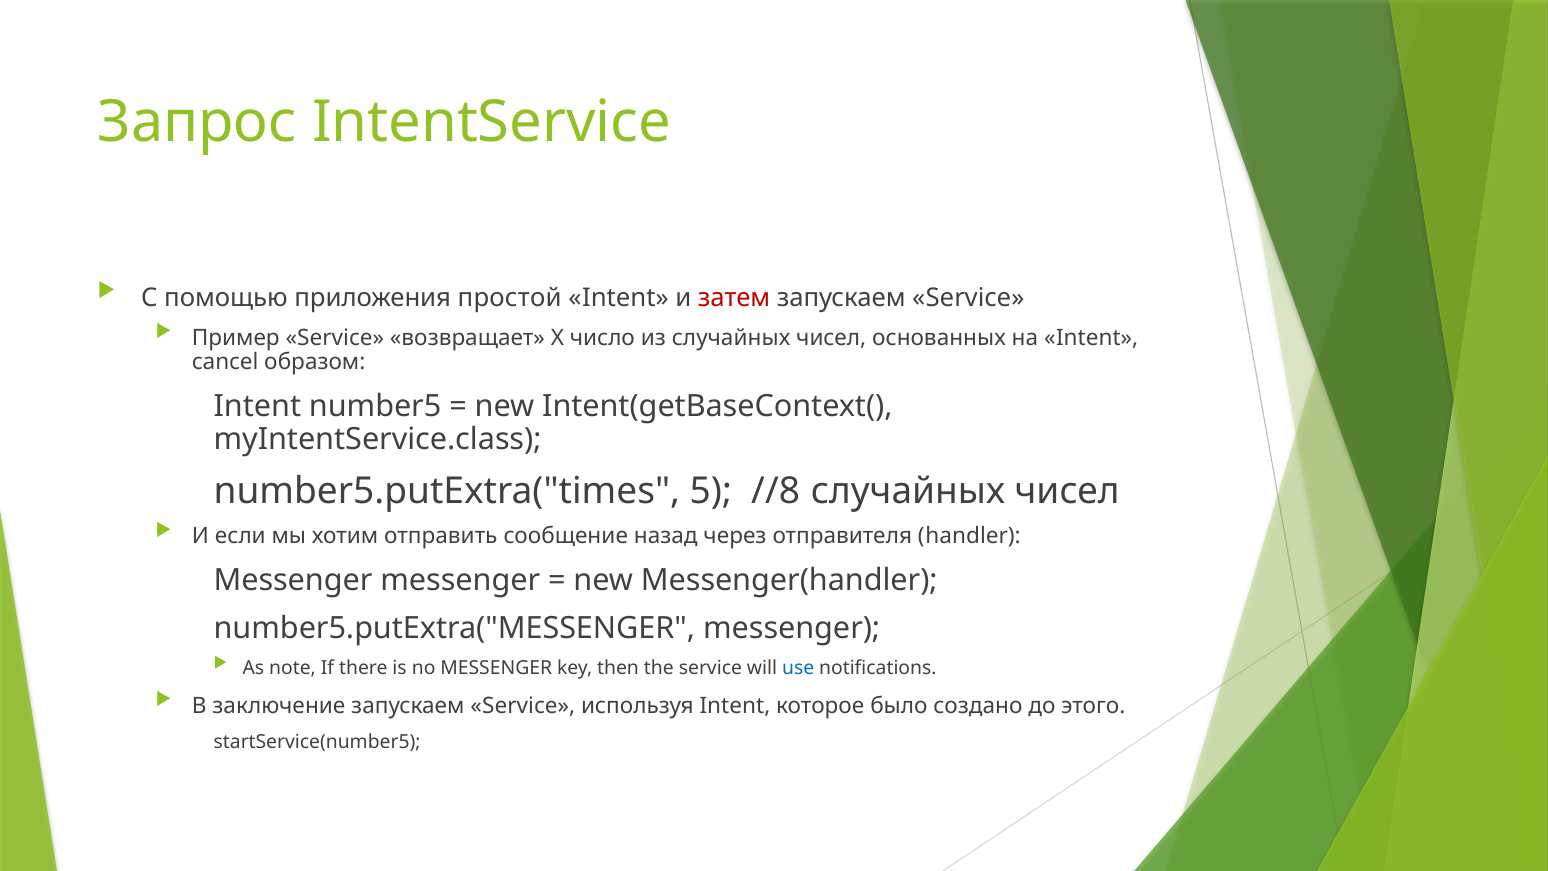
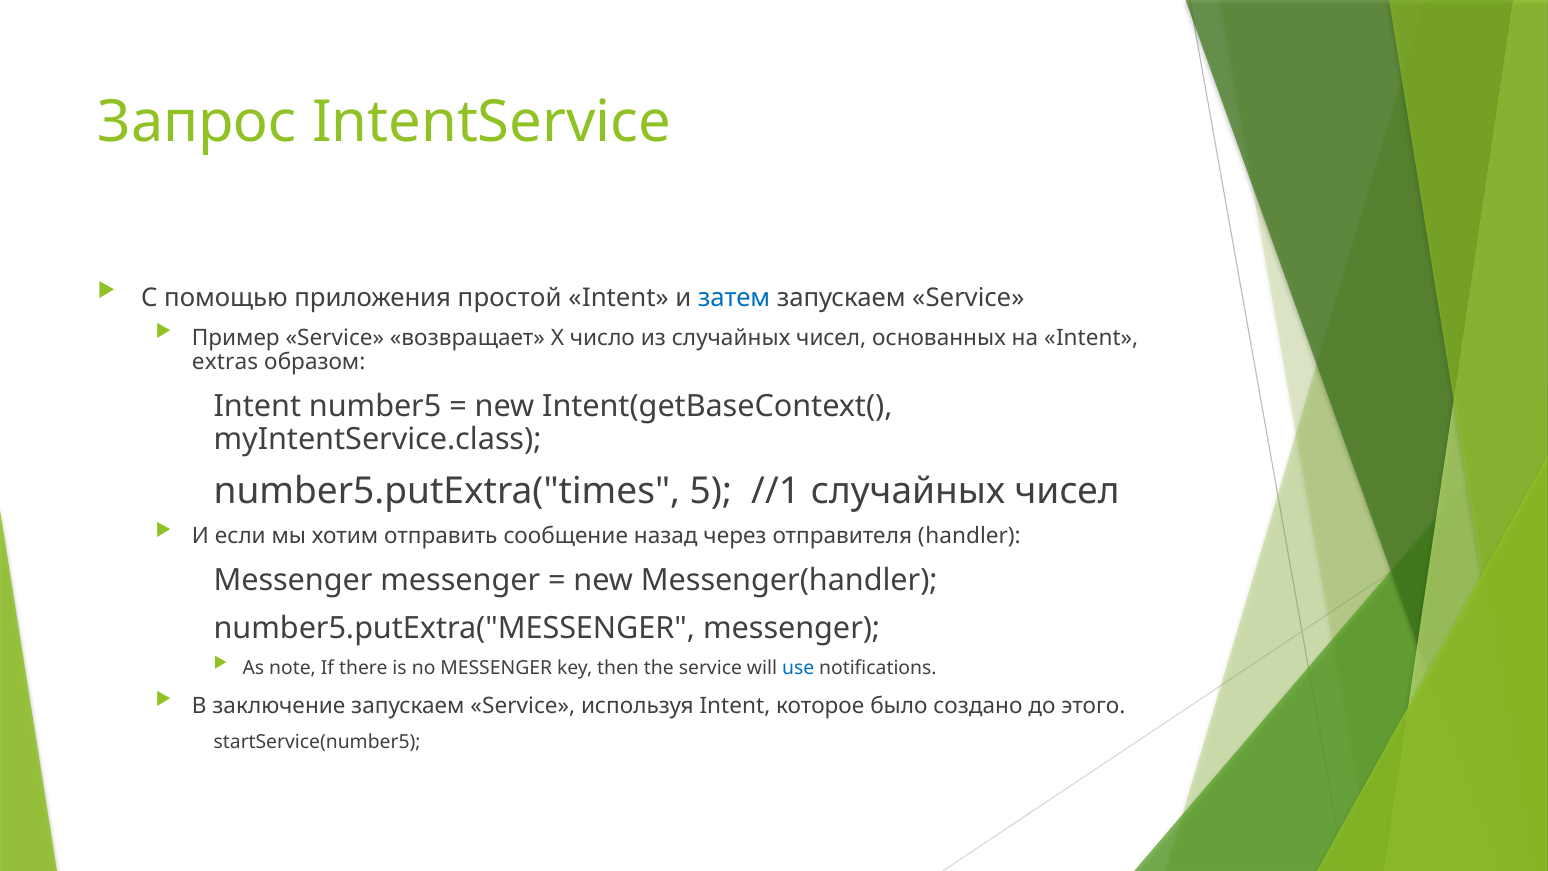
затем colour: red -> blue (734, 297)
cancel: cancel -> extras (225, 362)
//8: //8 -> //1 (776, 491)
